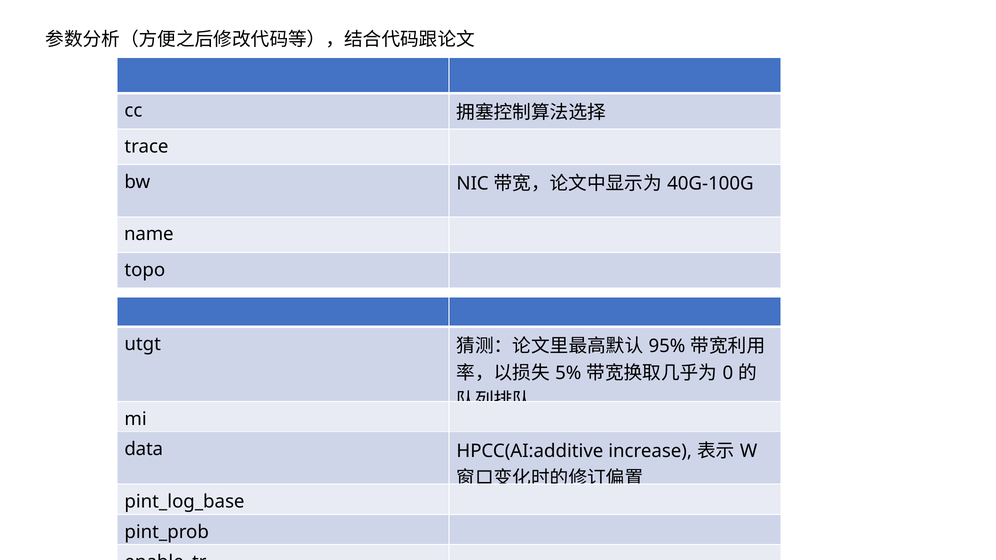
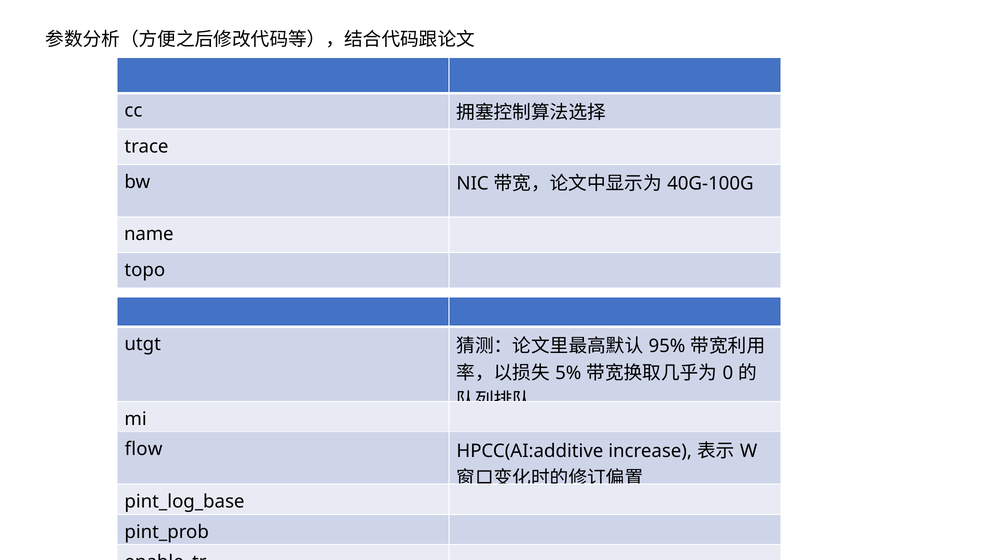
data: data -> flow (144, 449)
